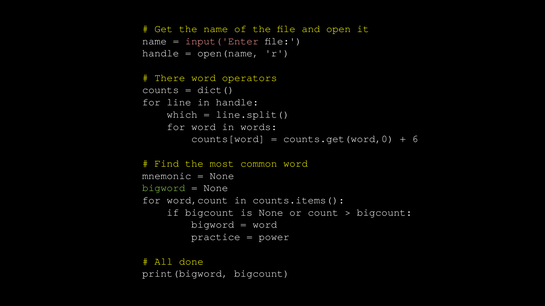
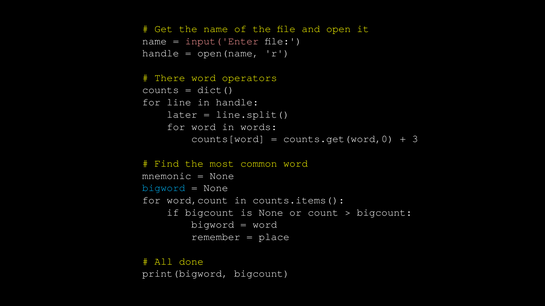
which: which -> later (182, 115)
6: 6 -> 3 (415, 139)
bigword colour: light green -> light blue (164, 188)
practice: practice -> remember (216, 237)
power: power -> place (274, 237)
